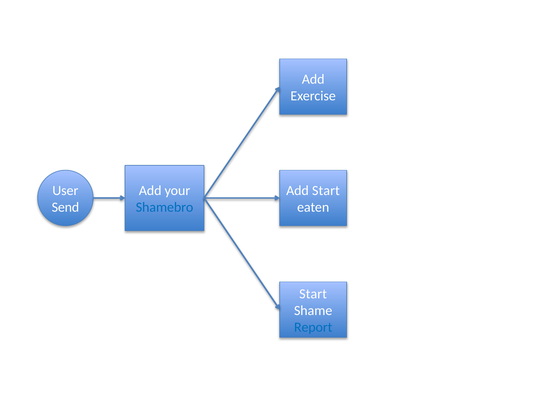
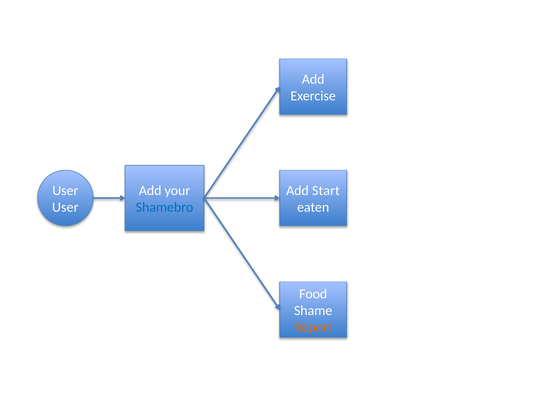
Send: Send -> User (65, 207)
Start: Start -> Food (313, 294)
Report colour: blue -> orange (313, 327)
